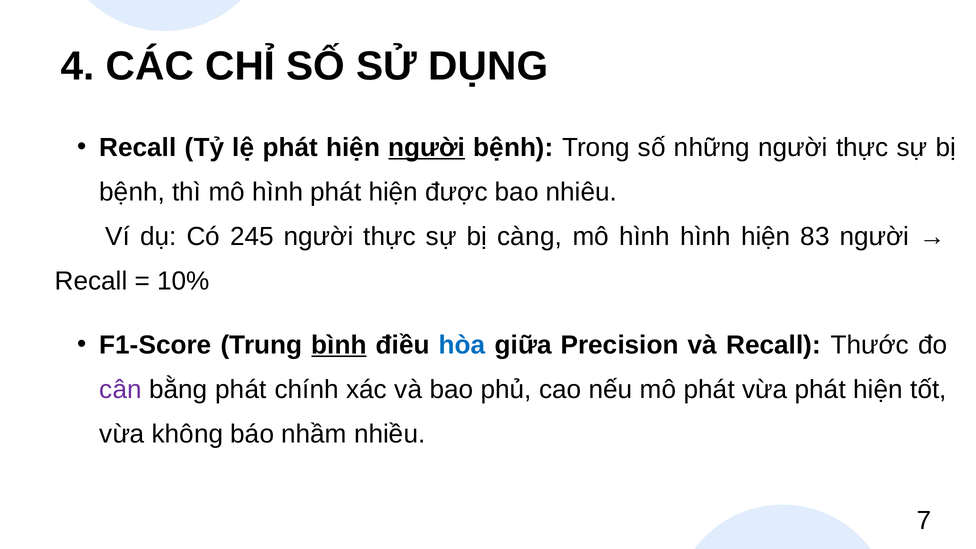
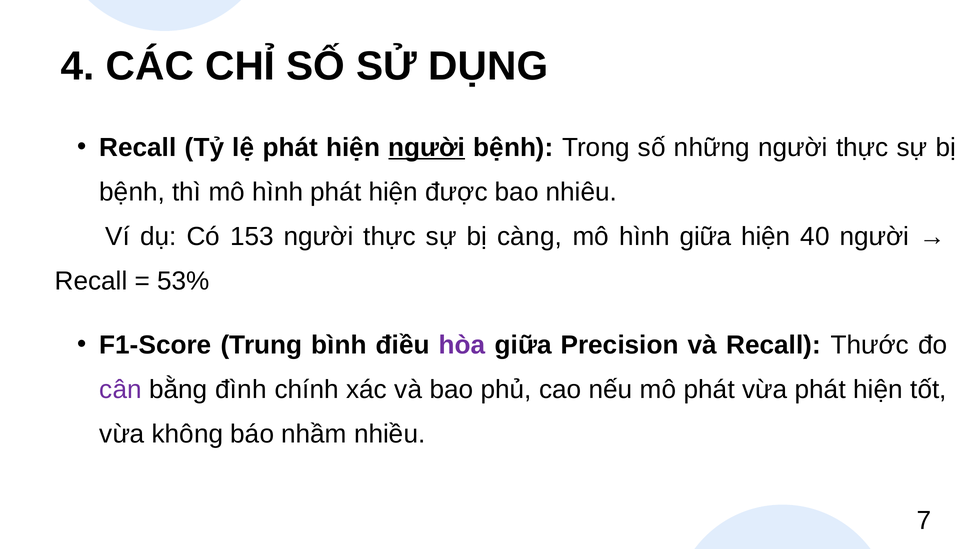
245: 245 -> 153 (252, 237)
hình hình: hình -> giữa (706, 237)
83: 83 -> 40 (815, 237)
10%: 10% -> 53% (184, 281)
bình underline: present -> none (339, 345)
hòa colour: blue -> purple (462, 345)
bằng phát: phát -> đình (241, 389)
